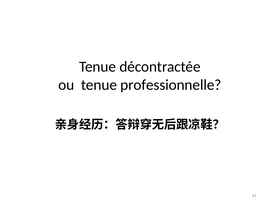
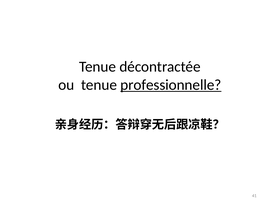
professionnelle underline: none -> present (171, 85)
